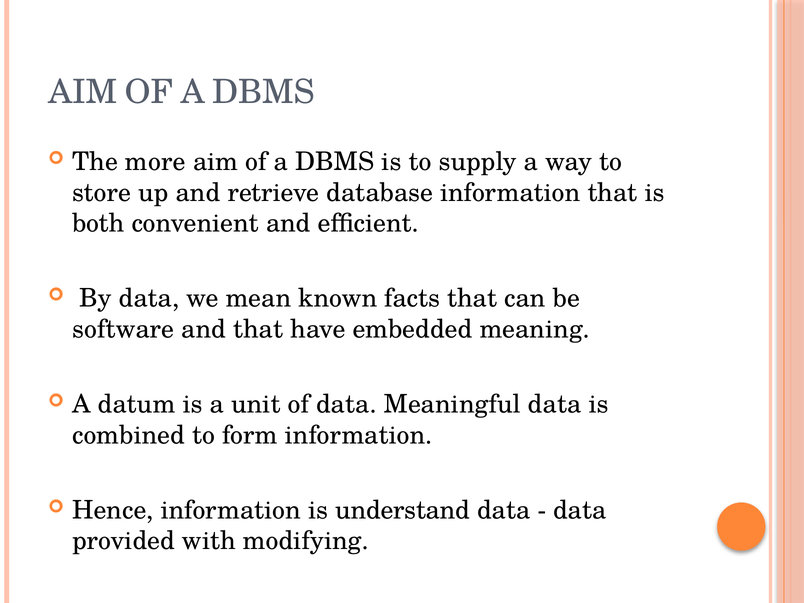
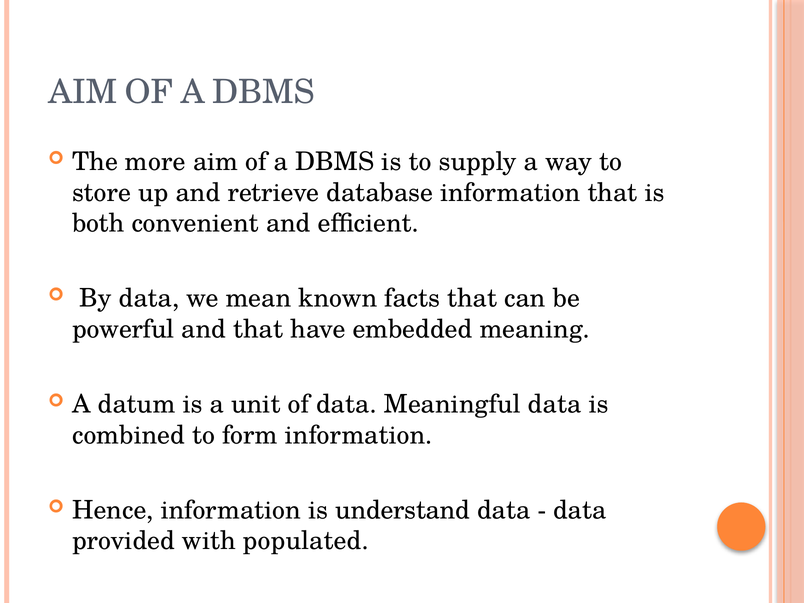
software: software -> powerful (123, 329)
modifying: modifying -> populated (306, 541)
